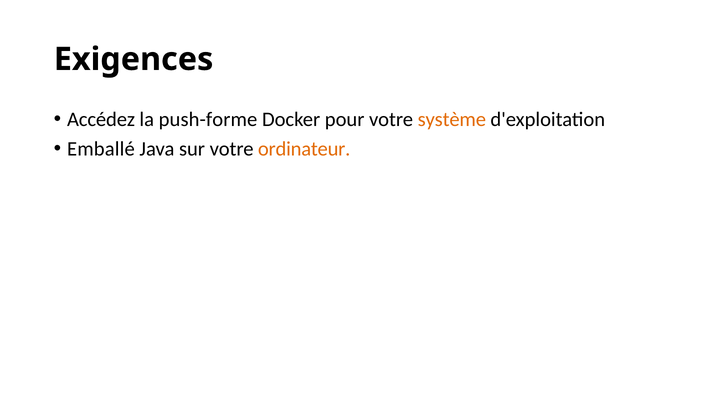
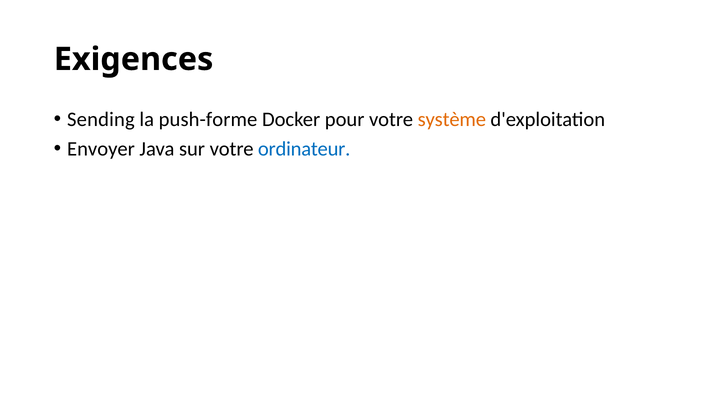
Accédez: Accédez -> Sending (101, 119)
Emballé: Emballé -> Envoyer (101, 149)
ordinateur colour: orange -> blue (304, 149)
